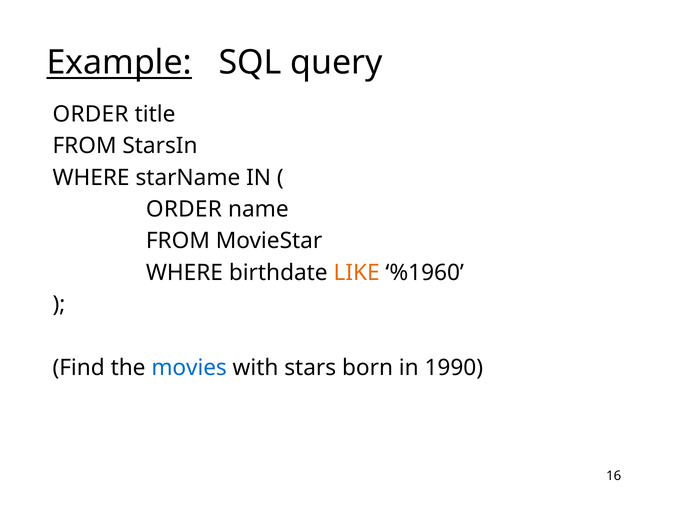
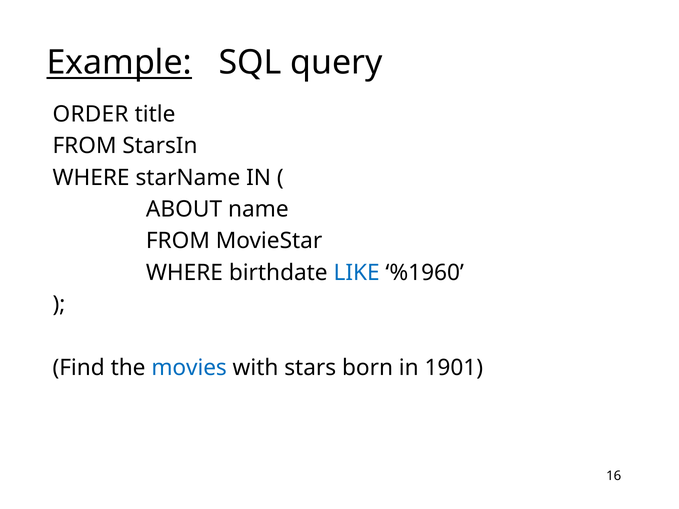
ORDER: ORDER -> ABOUT (184, 209)
LIKE colour: orange -> blue (357, 273)
1990: 1990 -> 1901 (454, 368)
